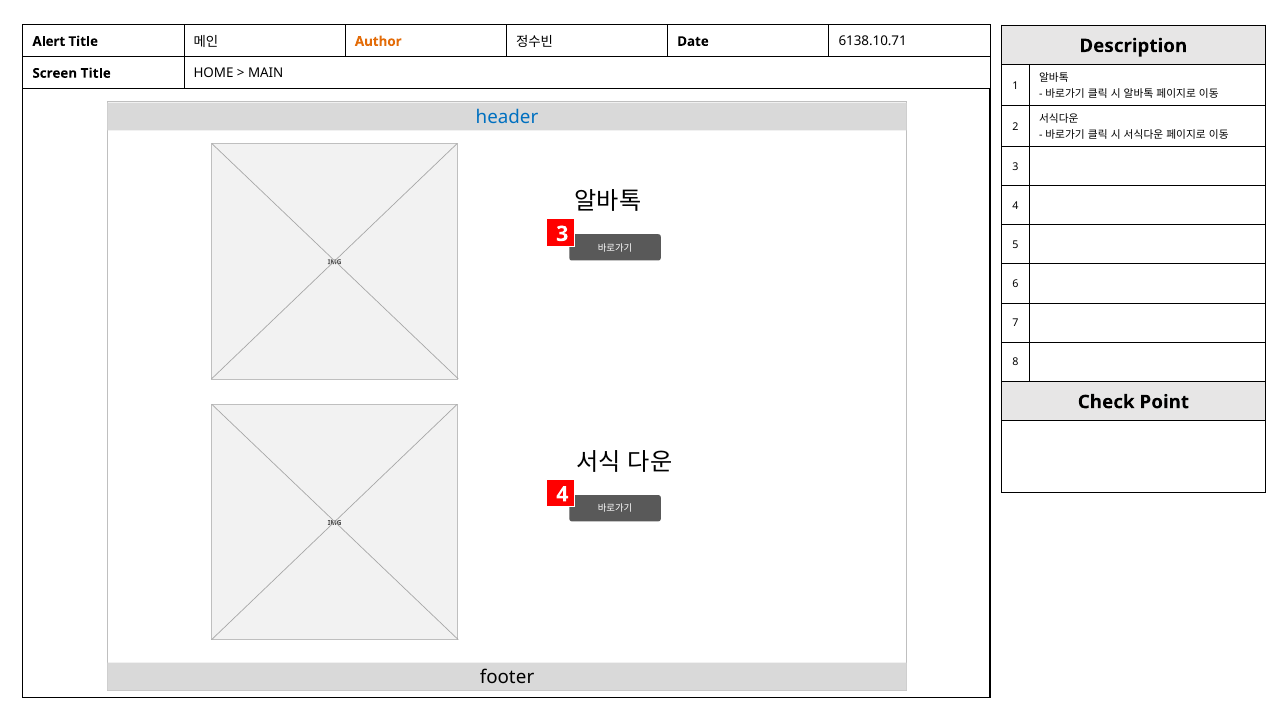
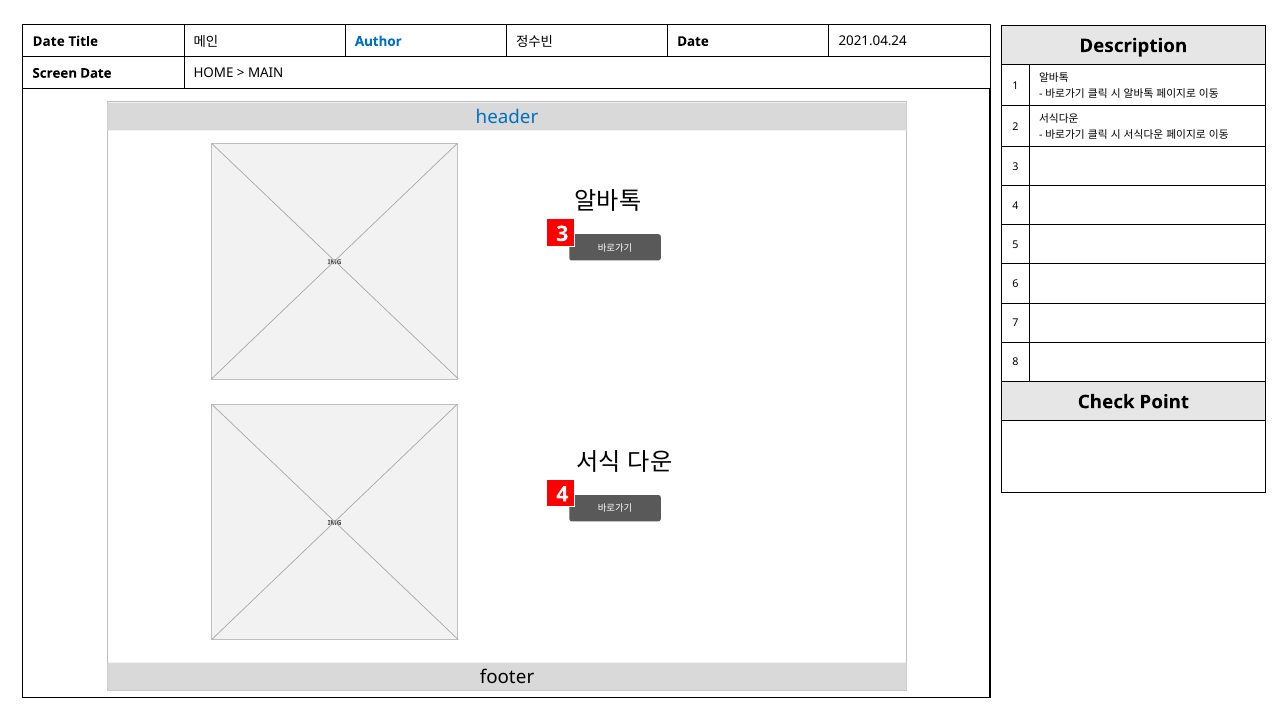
Alert: Alert -> Date (49, 41)
Author colour: orange -> blue (378, 41)
6138.10.71: 6138.10.71 -> 2021.04.24 (873, 41)
Screen Title: Title -> Date (96, 73)
